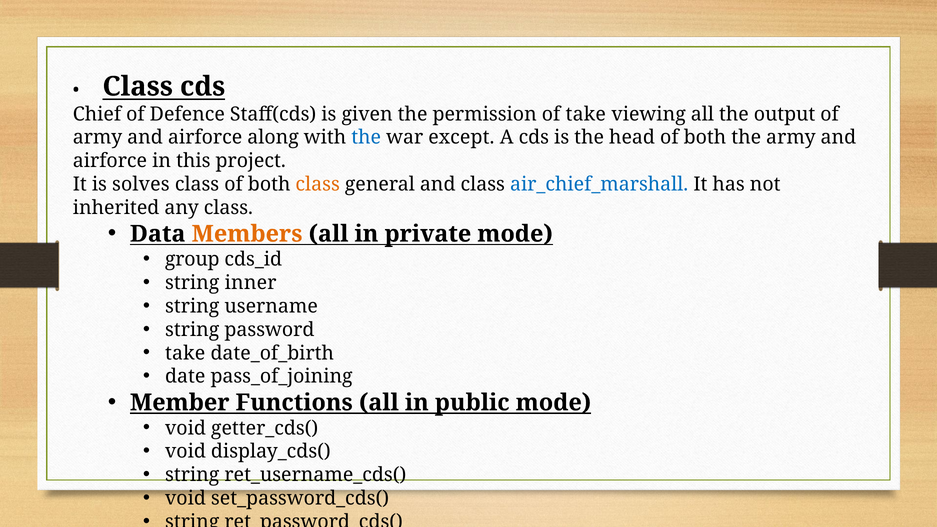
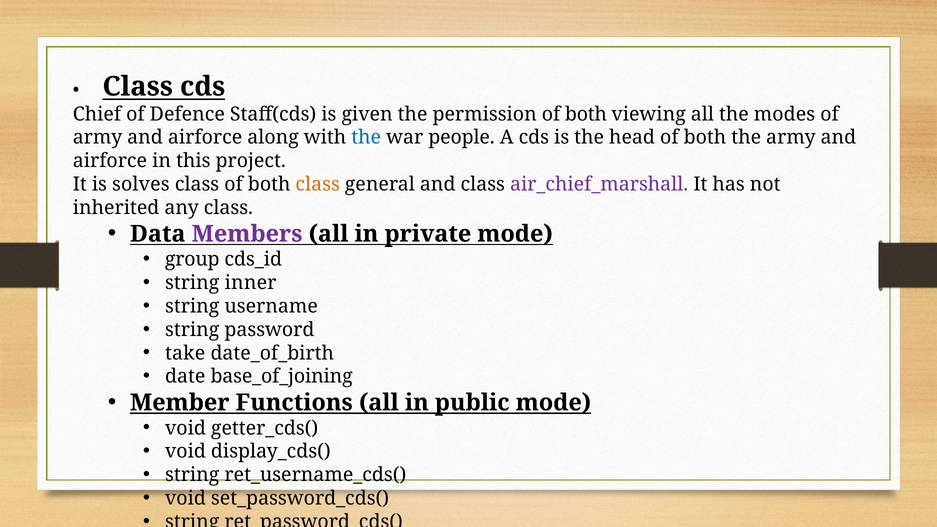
permission of take: take -> both (586, 114)
output: output -> modes (784, 114)
except: except -> people (461, 138)
air_chief_marshall colour: blue -> purple (599, 184)
Members colour: orange -> purple (247, 234)
pass_of_joining: pass_of_joining -> base_of_joining (282, 377)
